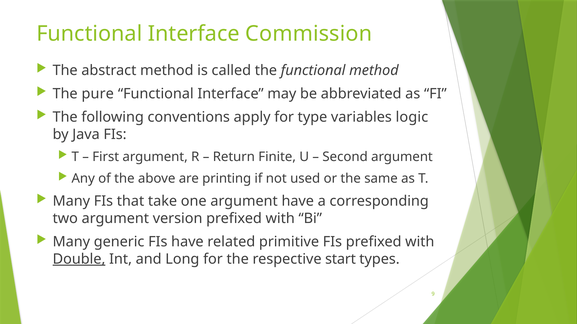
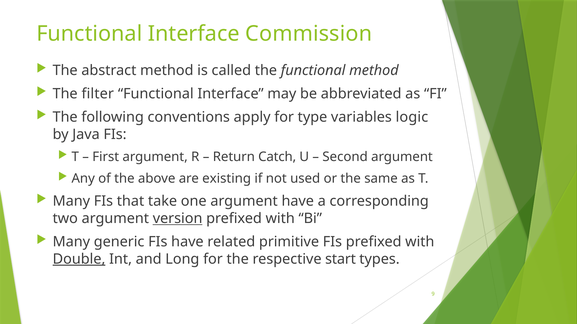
pure: pure -> filter (98, 94)
Finite: Finite -> Catch (277, 157)
printing: printing -> existing (227, 179)
version underline: none -> present (178, 219)
